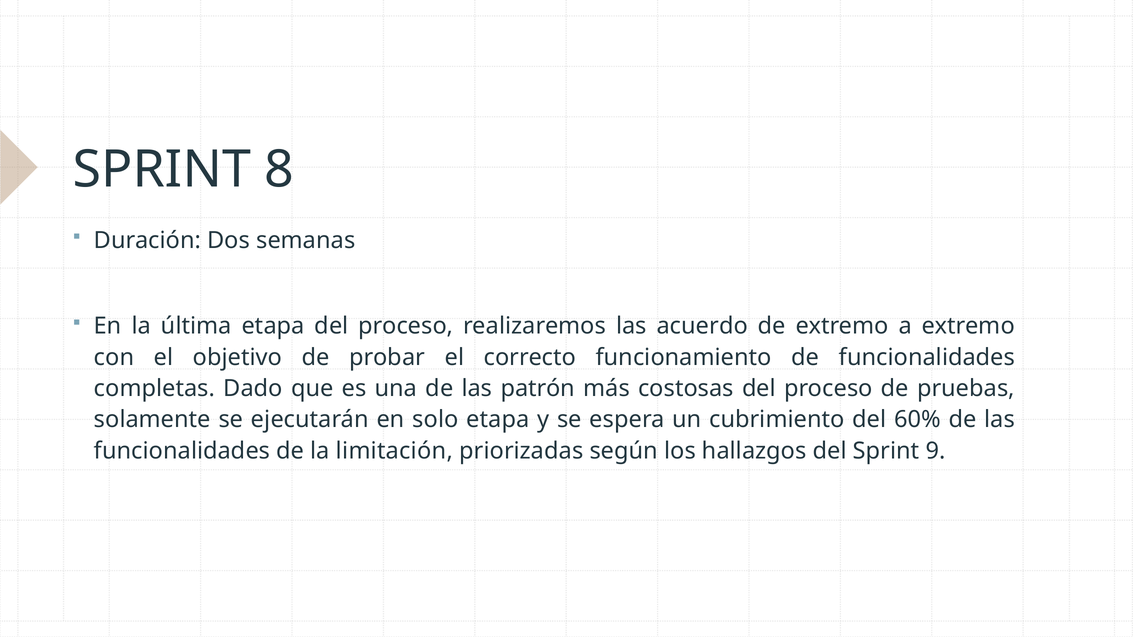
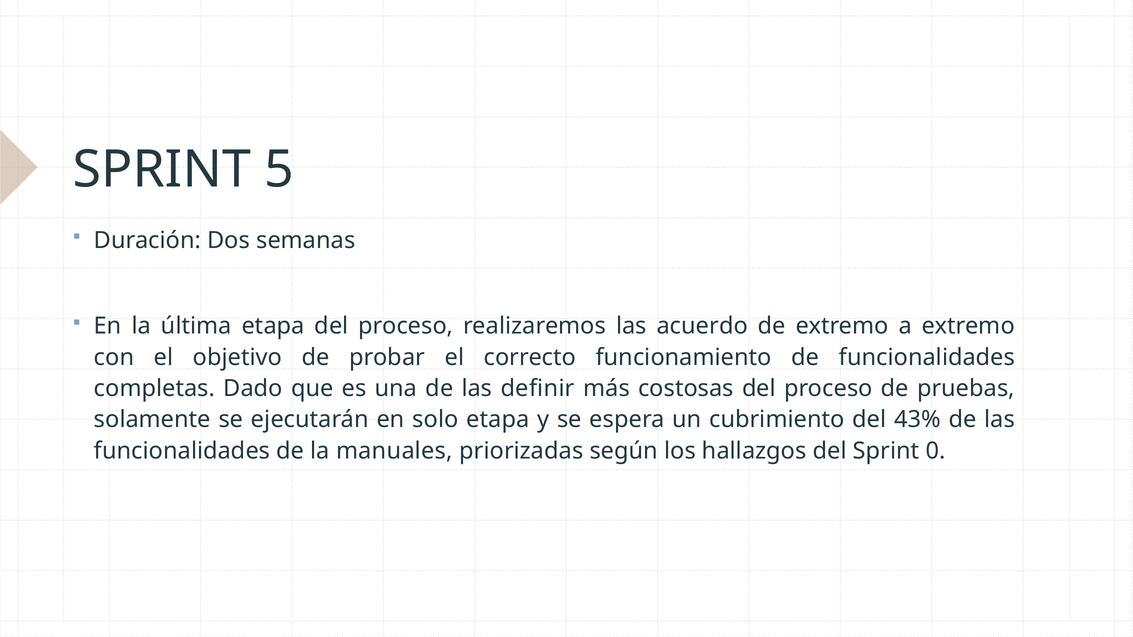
8: 8 -> 5 (279, 170)
patrón: patrón -> definir (538, 389)
60%: 60% -> 43% (917, 420)
limitación: limitación -> manuales (394, 451)
9: 9 -> 0 (935, 451)
